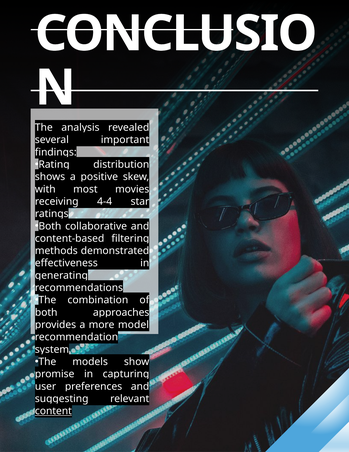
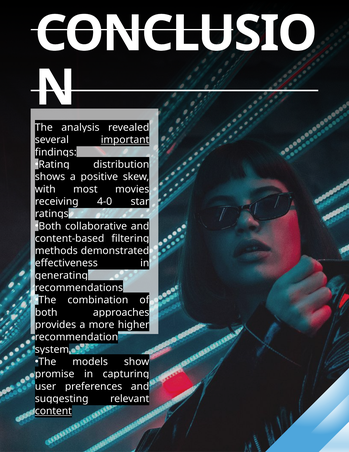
important underline: none -> present (125, 140)
4-4: 4-4 -> 4-0 (105, 201)
model: model -> higher (134, 324)
